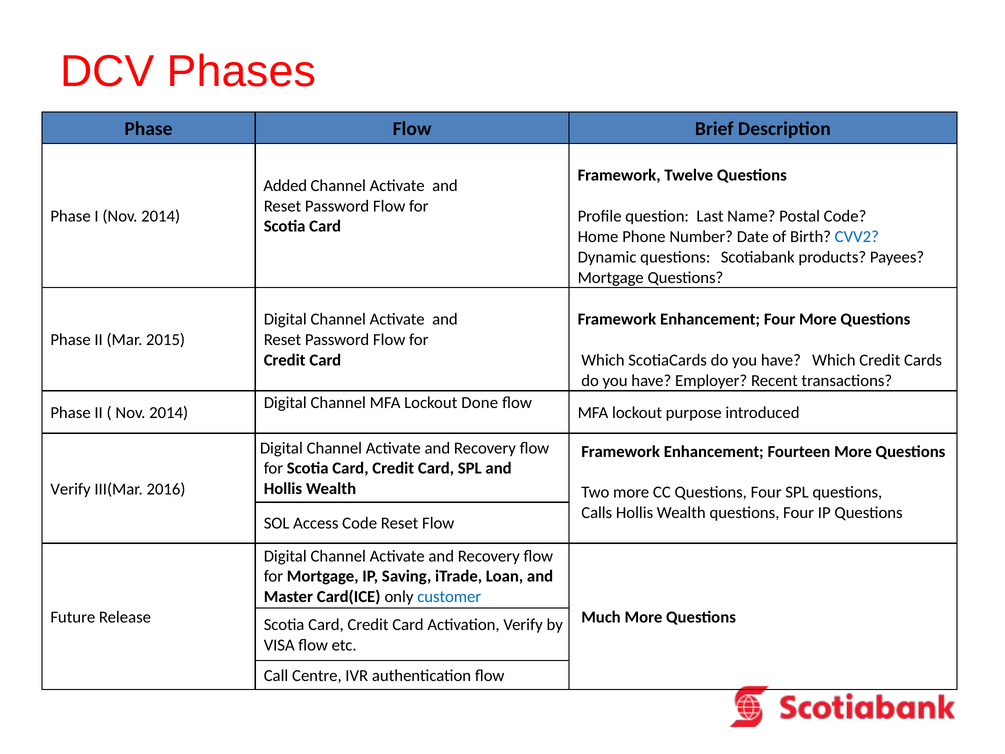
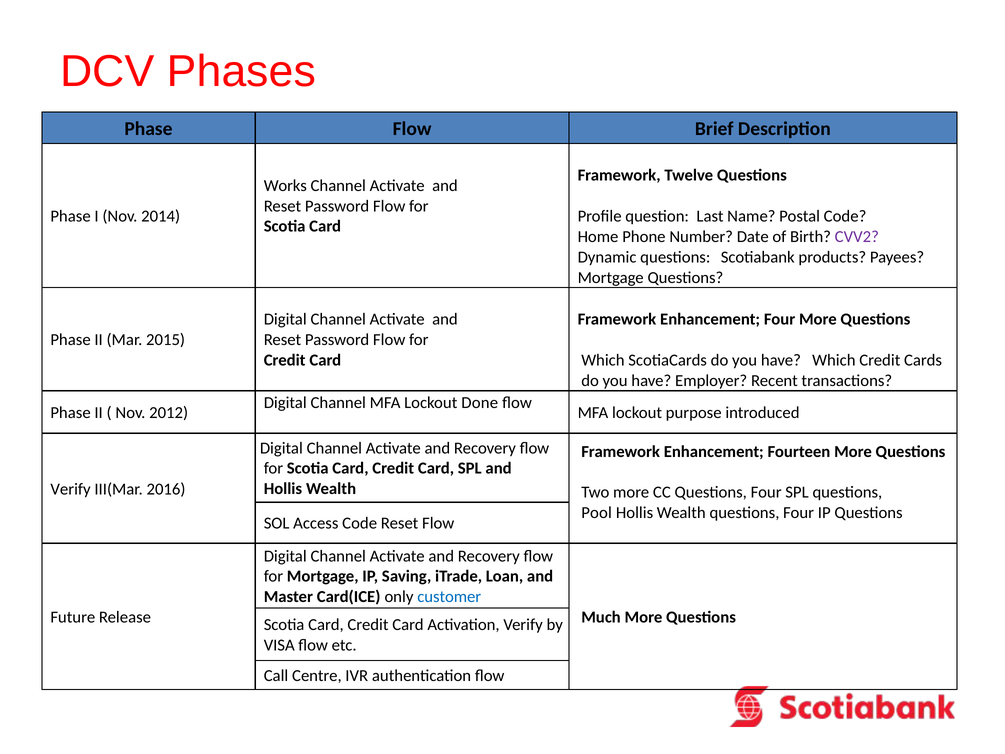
Added: Added -> Works (285, 186)
CVV2 colour: blue -> purple (857, 237)
2014: 2014 -> 2012 (169, 413)
Calls: Calls -> Pool (597, 513)
